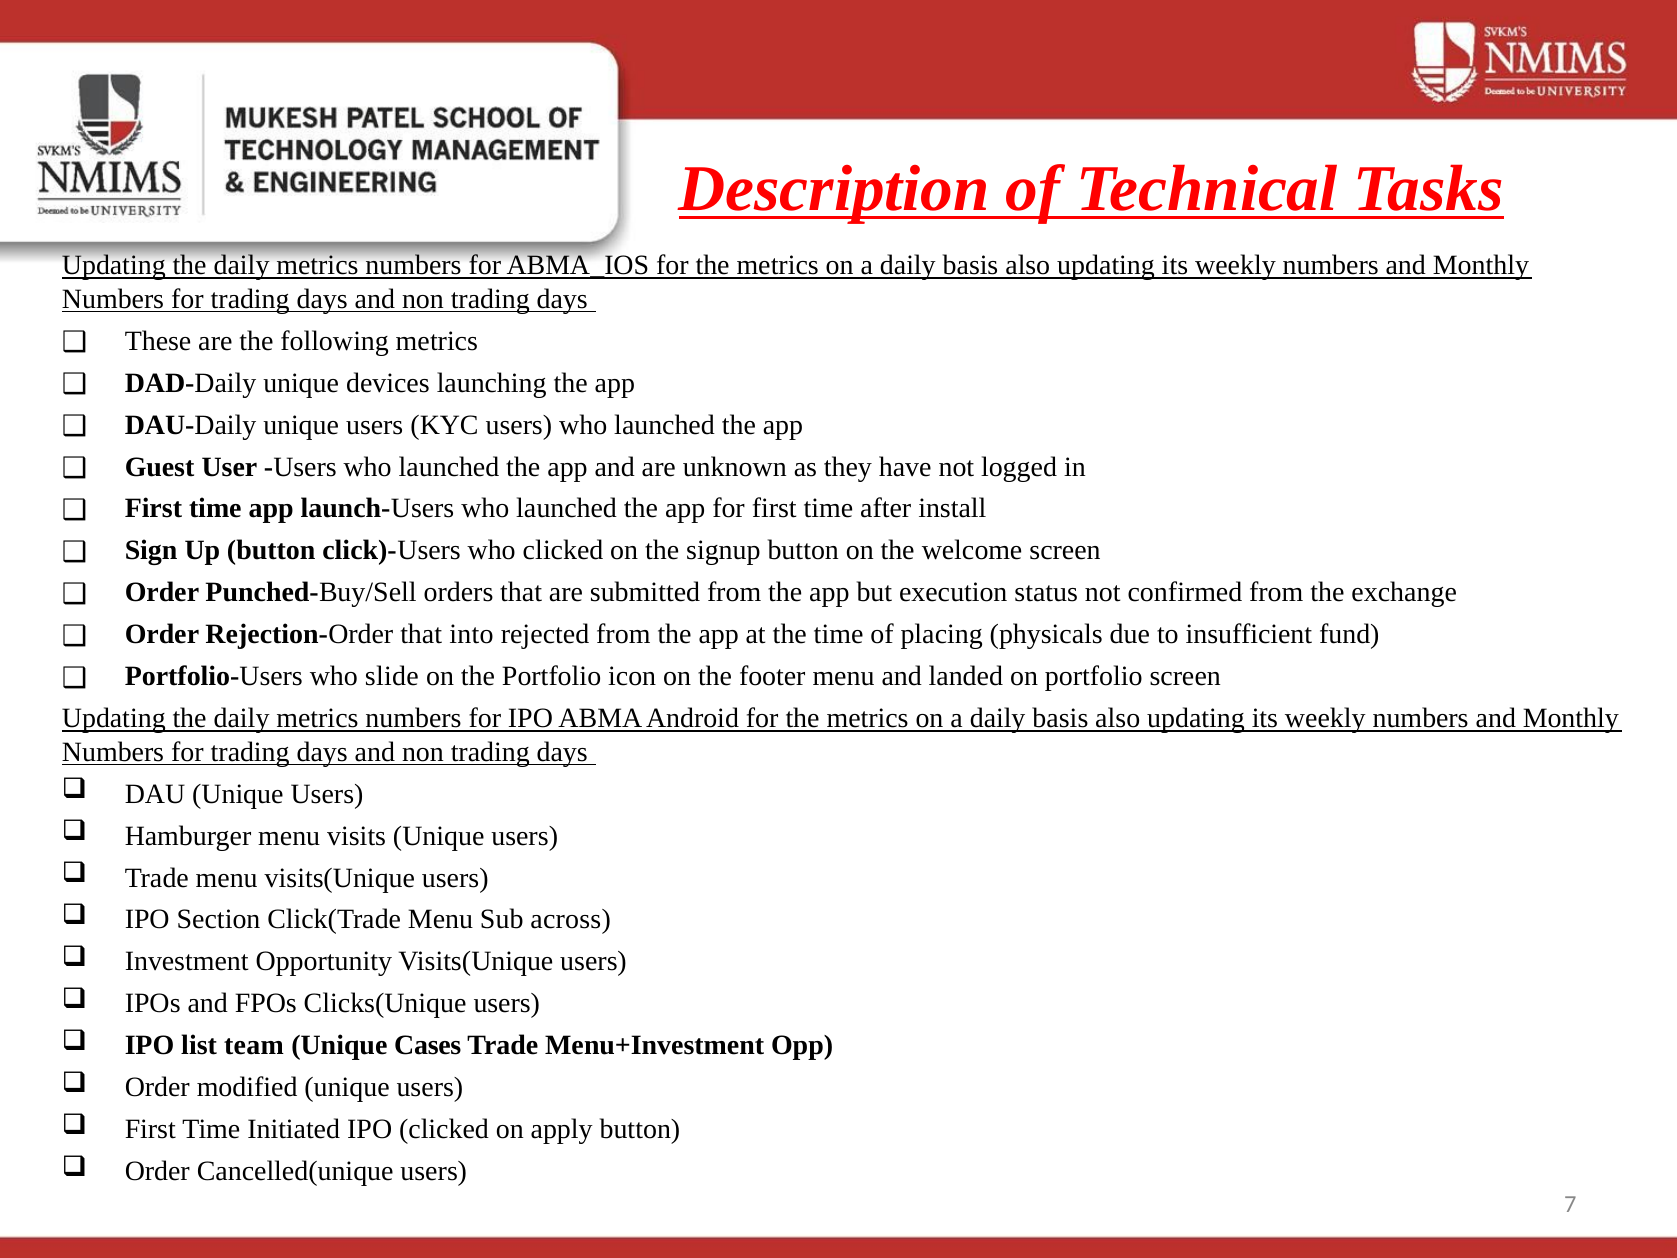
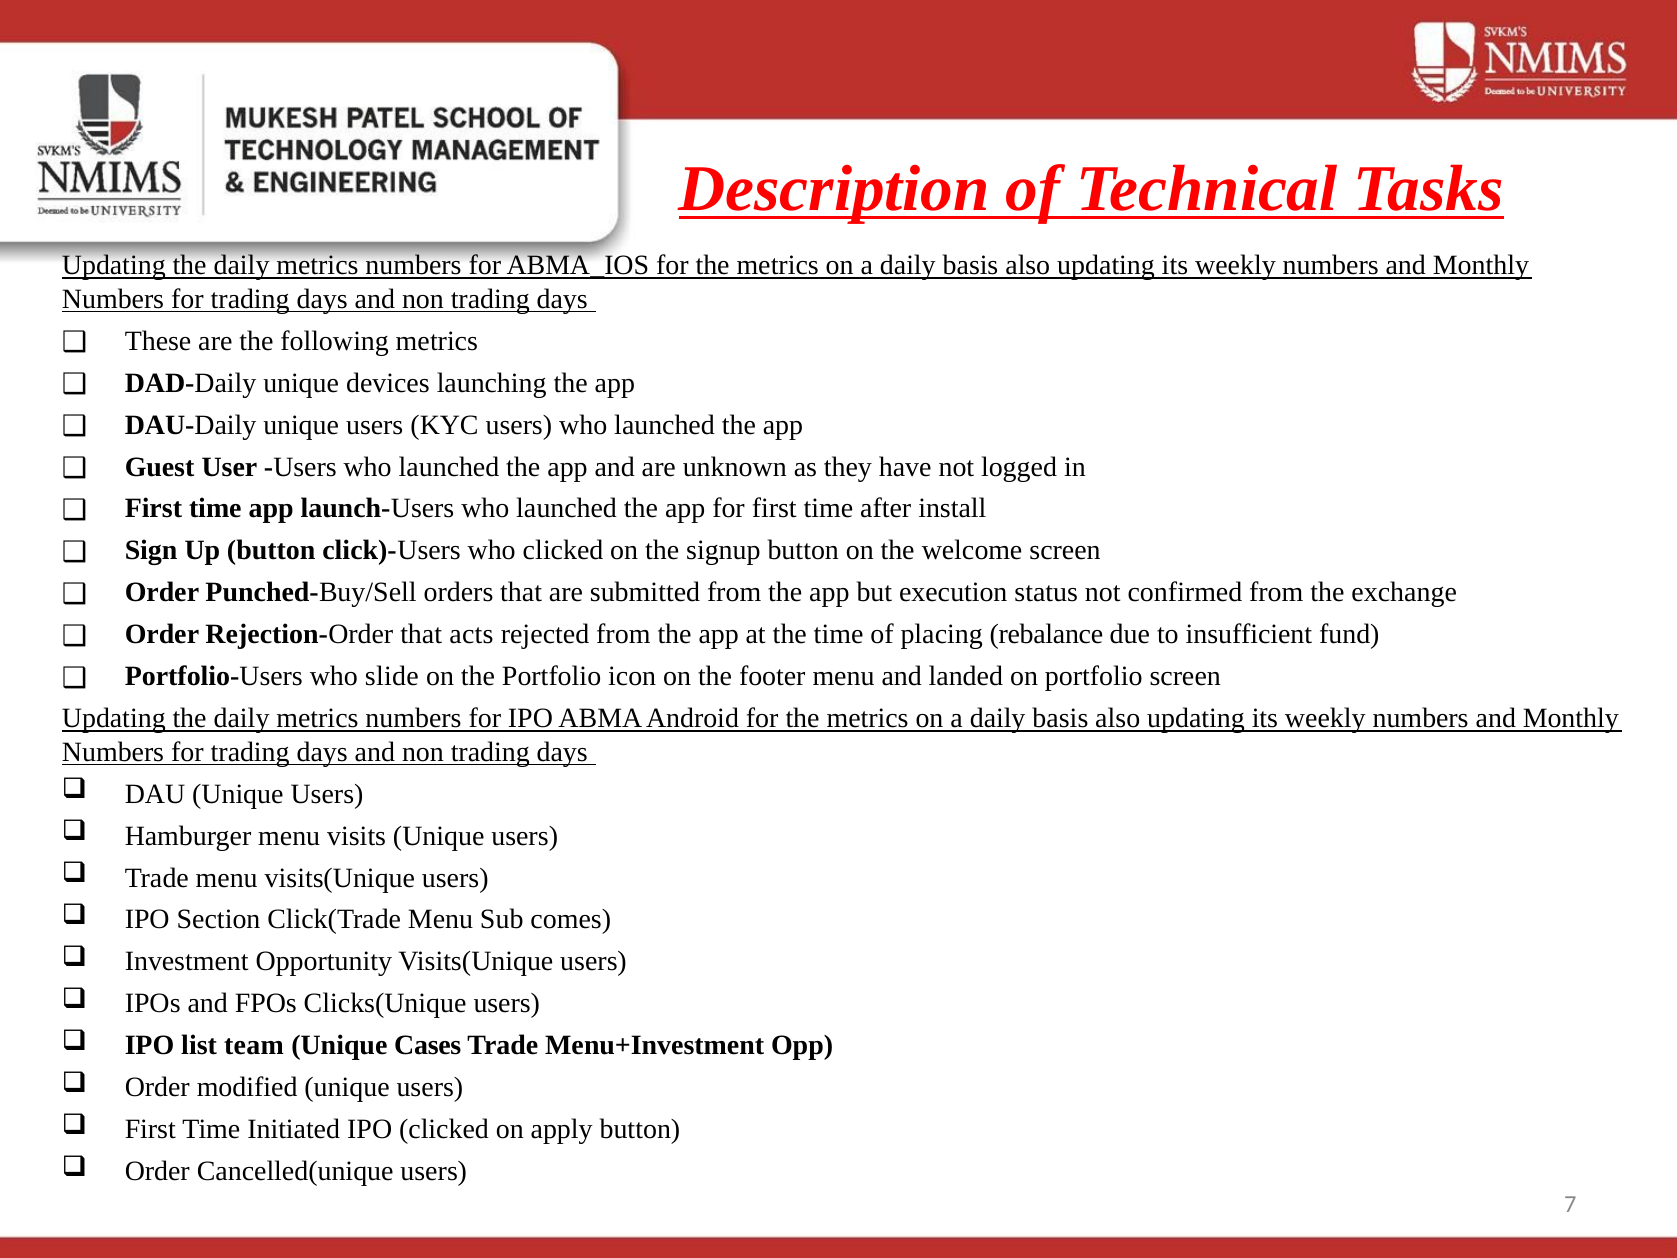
into: into -> acts (471, 634)
physicals: physicals -> rebalance (1046, 634)
across: across -> comes (571, 920)
